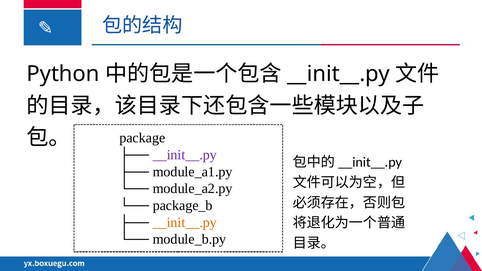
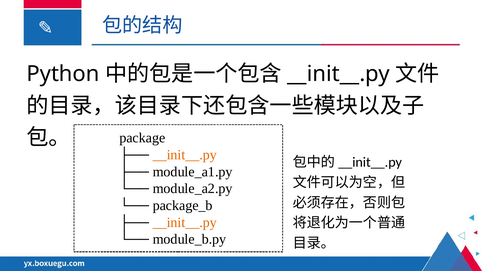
__init__.py colour: purple -> orange (185, 155)
